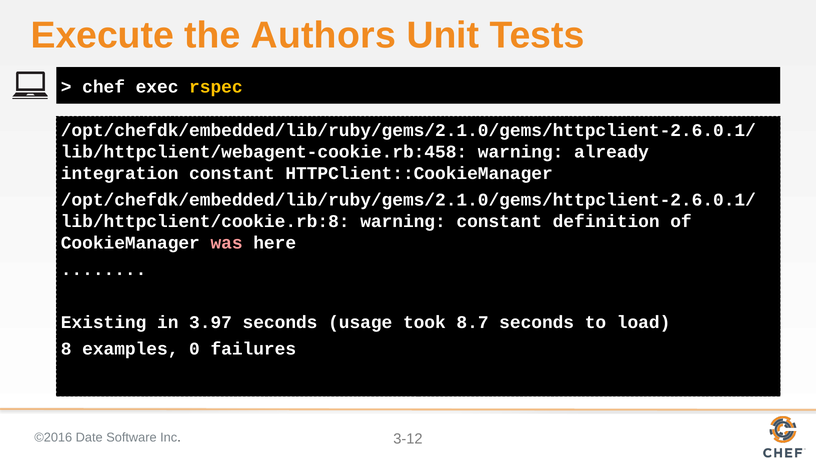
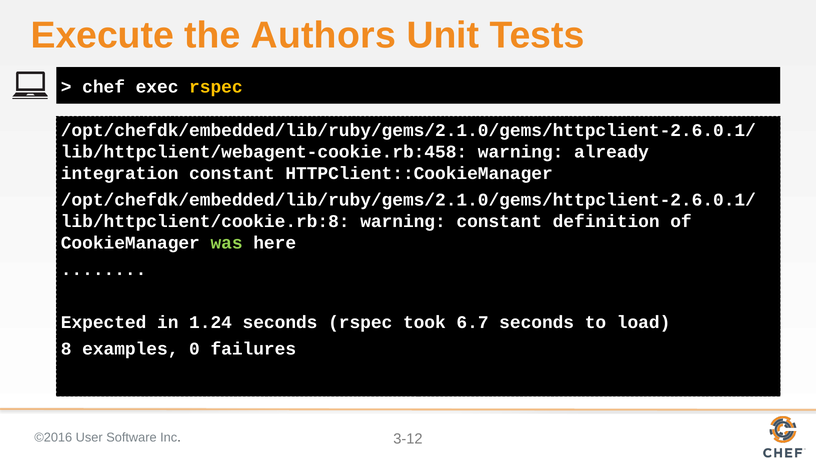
was colour: pink -> light green (227, 243)
Existing: Existing -> Expected (104, 322)
3.97: 3.97 -> 1.24 (211, 322)
seconds usage: usage -> rspec (360, 322)
8.7: 8.7 -> 6.7 (473, 322)
Date: Date -> User (89, 438)
